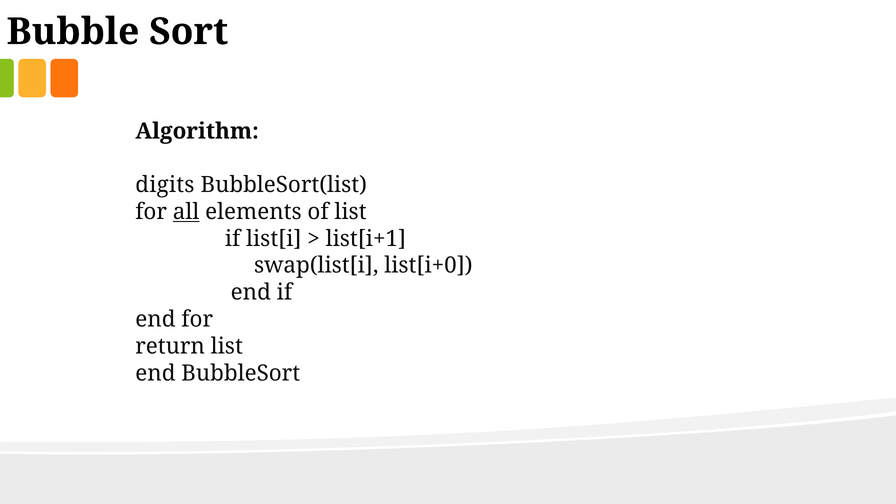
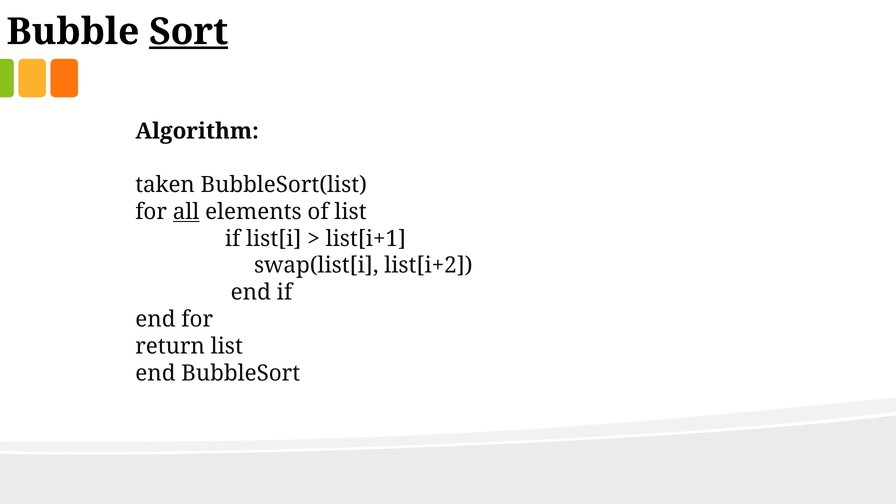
Sort underline: none -> present (189, 32)
digits: digits -> taken (165, 185)
list[i+0: list[i+0 -> list[i+2 (428, 266)
